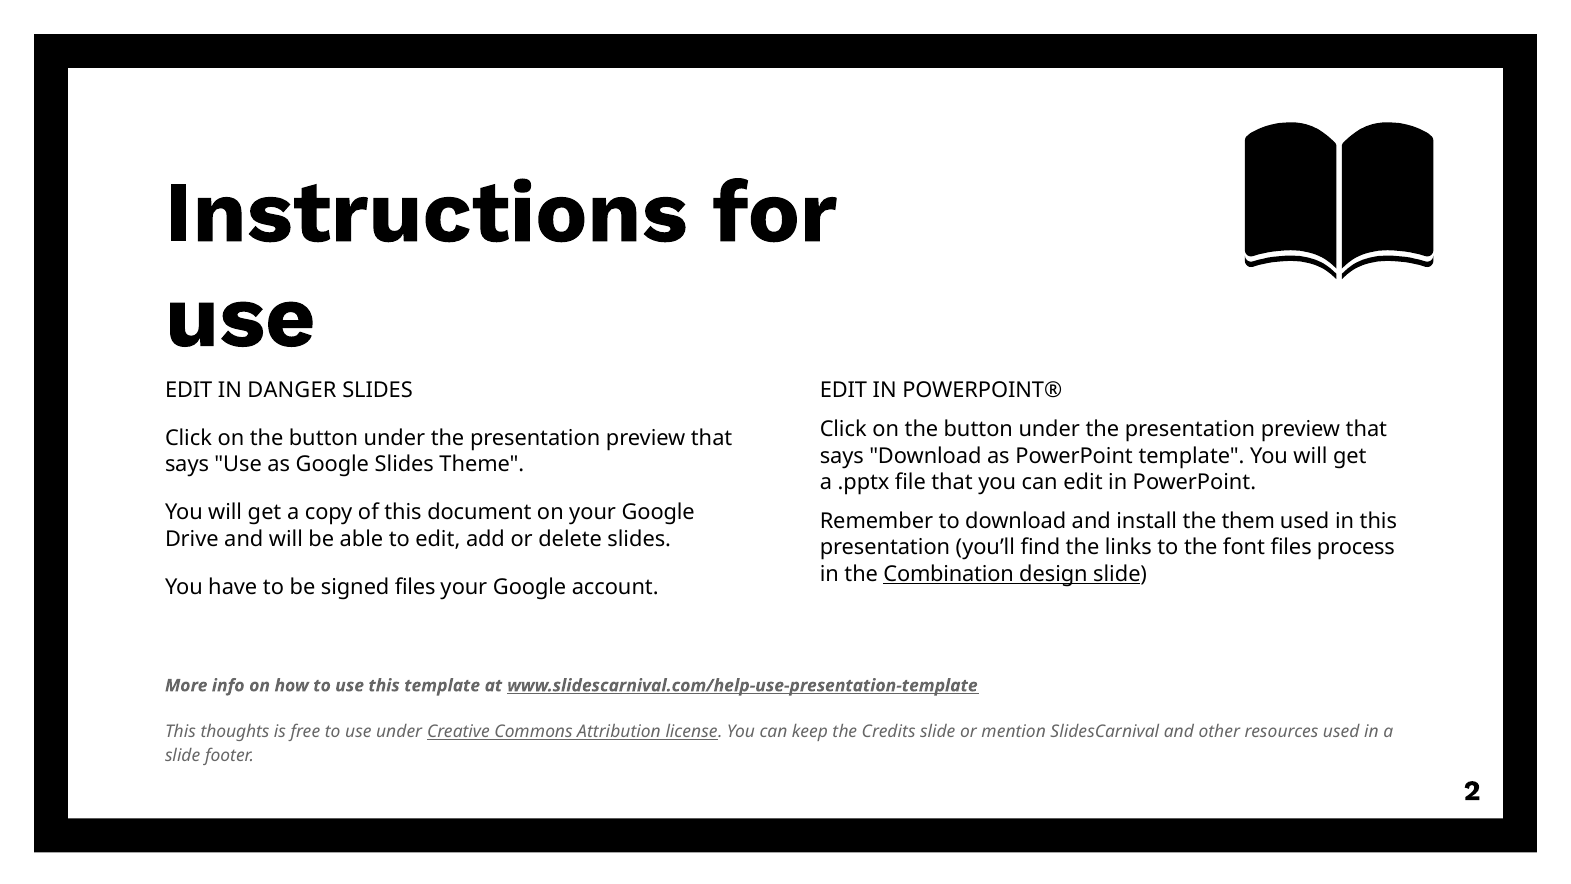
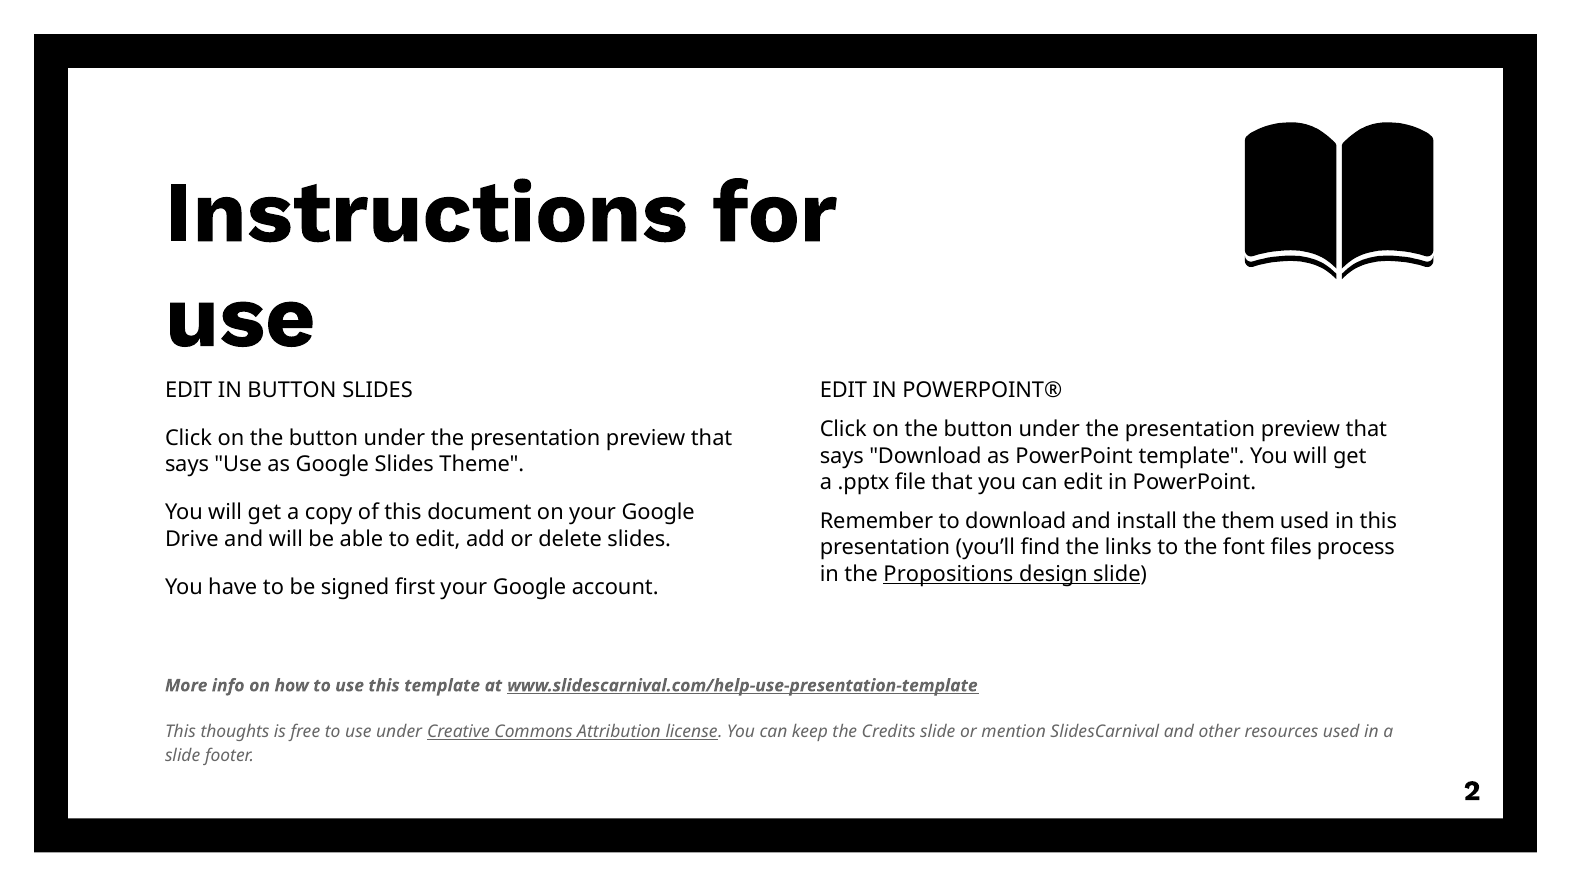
IN DANGER: DANGER -> BUTTON (292, 390)
Combination: Combination -> Propositions (948, 574)
signed files: files -> first (415, 587)
